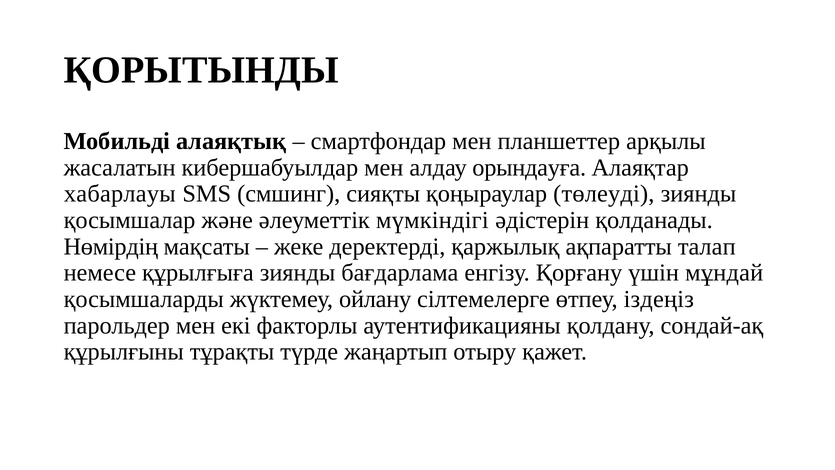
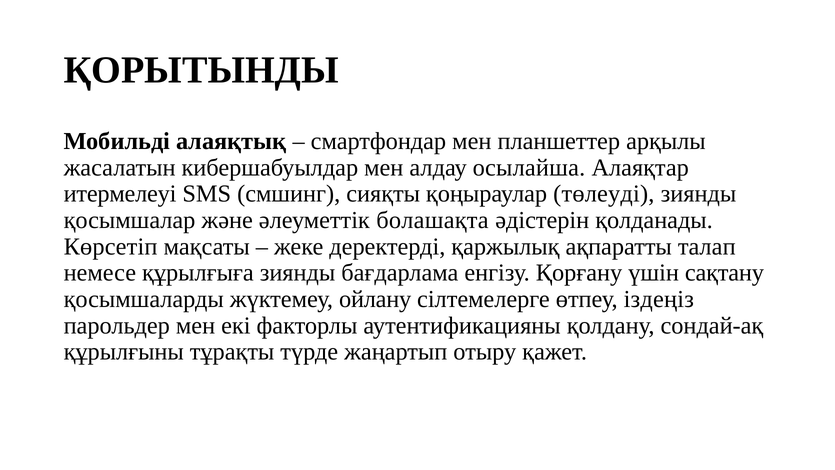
орындауға: орындауға -> осылайша (529, 167)
хабарлауы: хабарлауы -> итермелеуі (120, 194)
мүмкіндігі: мүмкіндігі -> болашақта (432, 220)
Нөмірдің: Нөмірдің -> Көрсетіп (111, 246)
мұндай: мұндай -> сақтану (724, 273)
